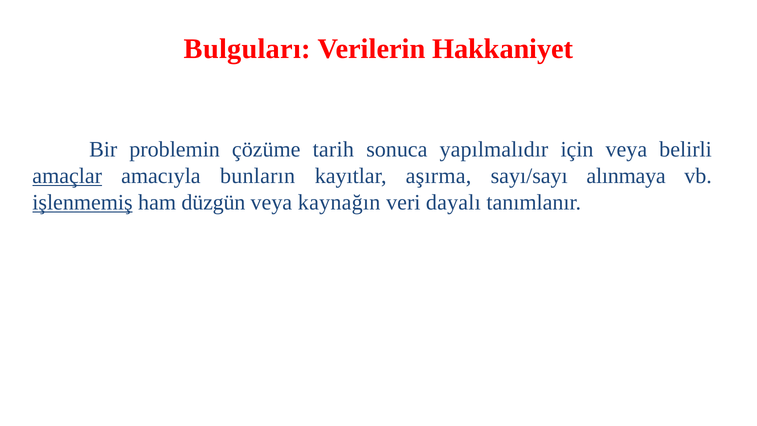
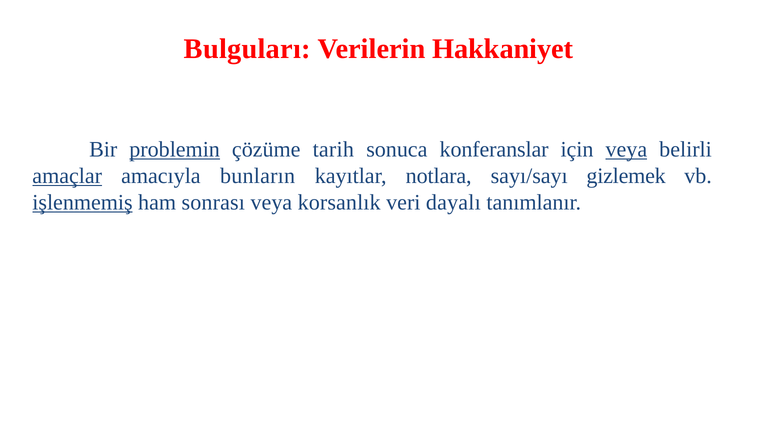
problemin underline: none -> present (175, 149)
yapılmalıdır: yapılmalıdır -> konferanslar (494, 149)
veya underline: none -> present (626, 149)
aşırma: aşırma -> notlara (439, 176)
alınmaya: alınmaya -> gizlemek (626, 176)
düzgün: düzgün -> sonrası (213, 202)
kaynağın: kaynağın -> korsanlık (339, 202)
